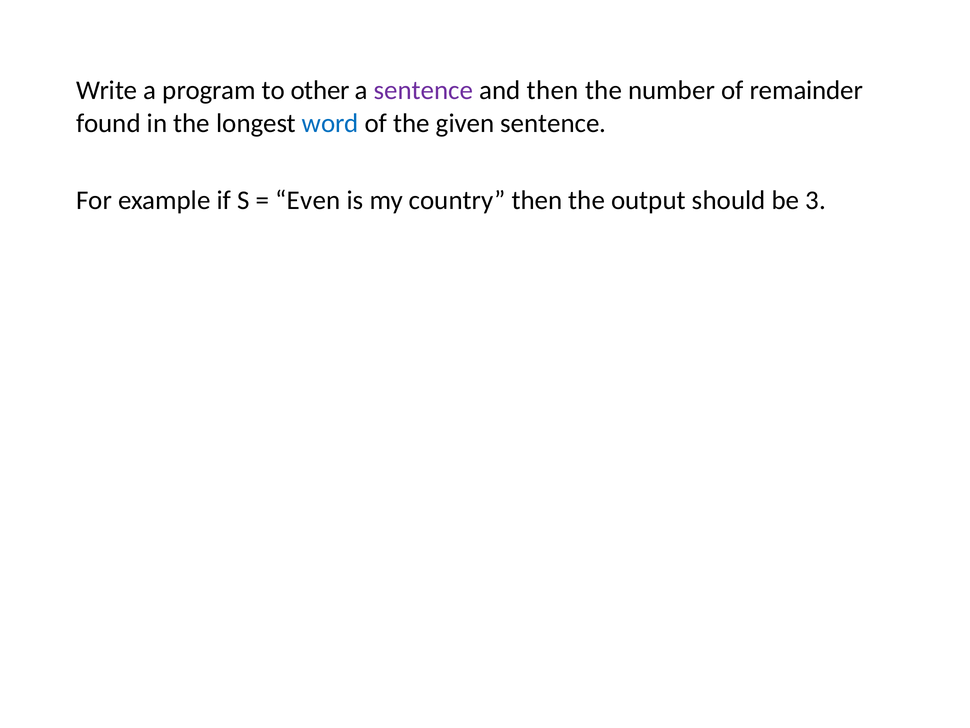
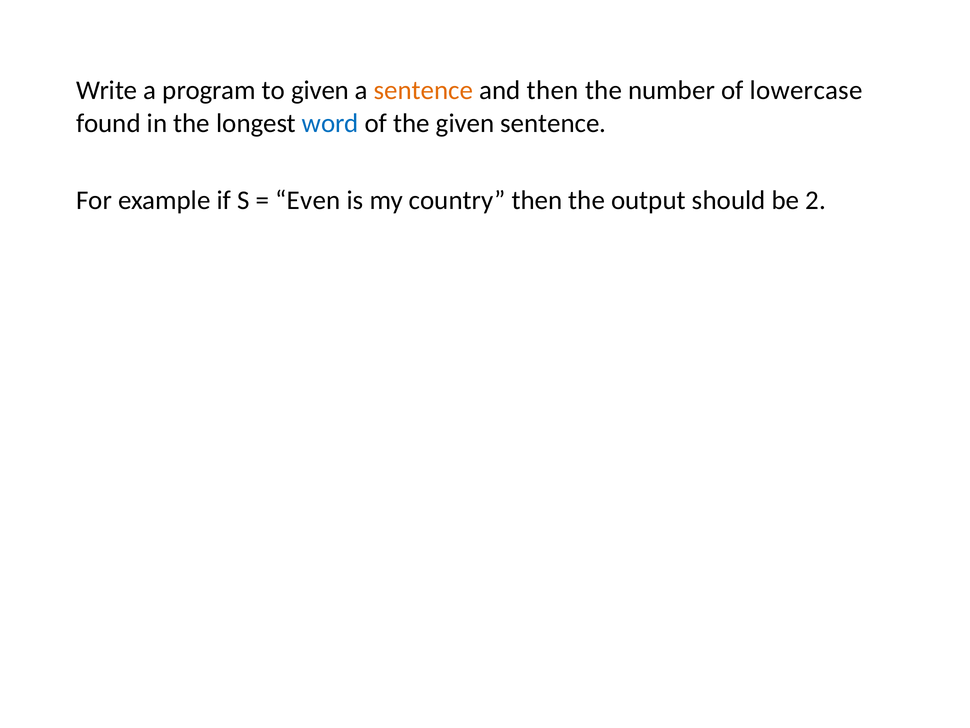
to other: other -> given (320, 90)
sentence colour: purple -> orange (424, 90)
remainder: remainder -> lowercase (806, 90)
3: 3 -> 2 (816, 200)
